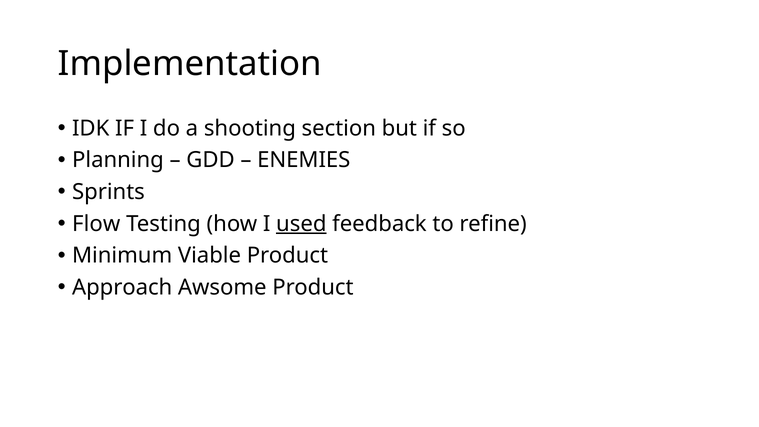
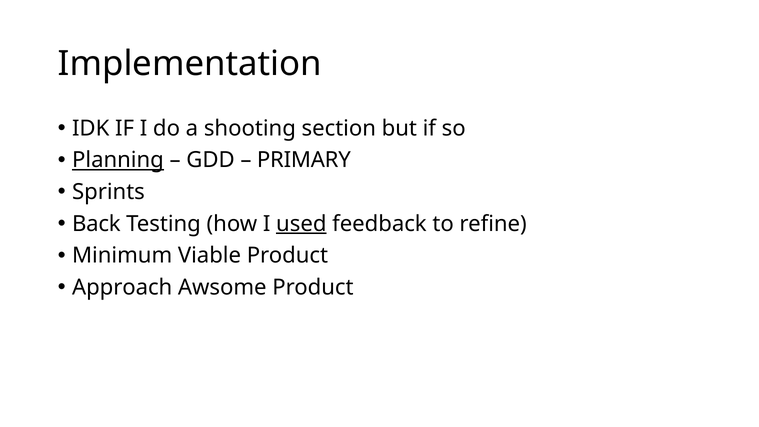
Planning underline: none -> present (118, 160)
ENEMIES: ENEMIES -> PRIMARY (304, 160)
Flow: Flow -> Back (96, 224)
